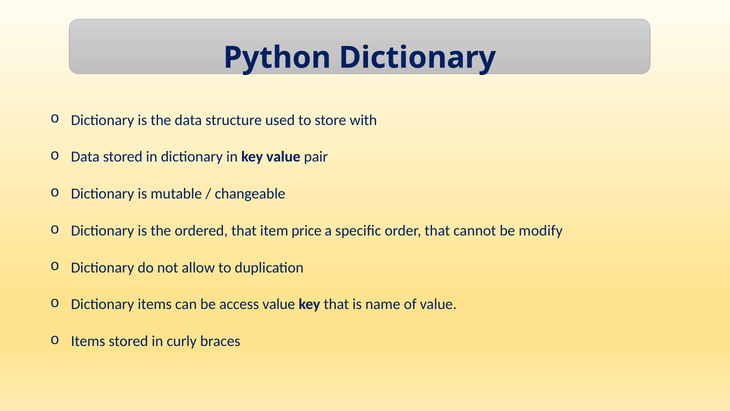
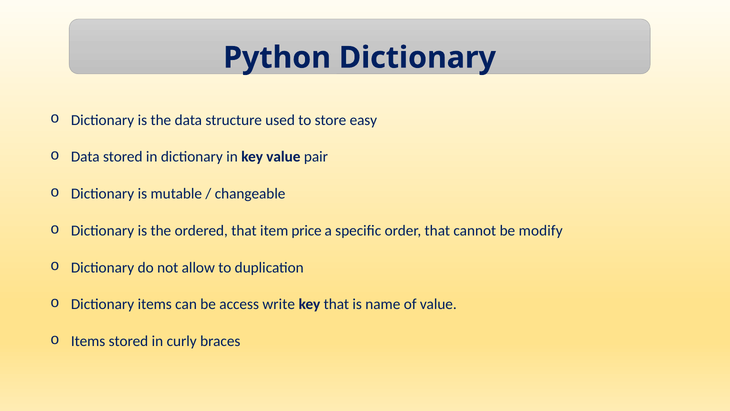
with: with -> easy (363, 120)
access value: value -> write (279, 304)
